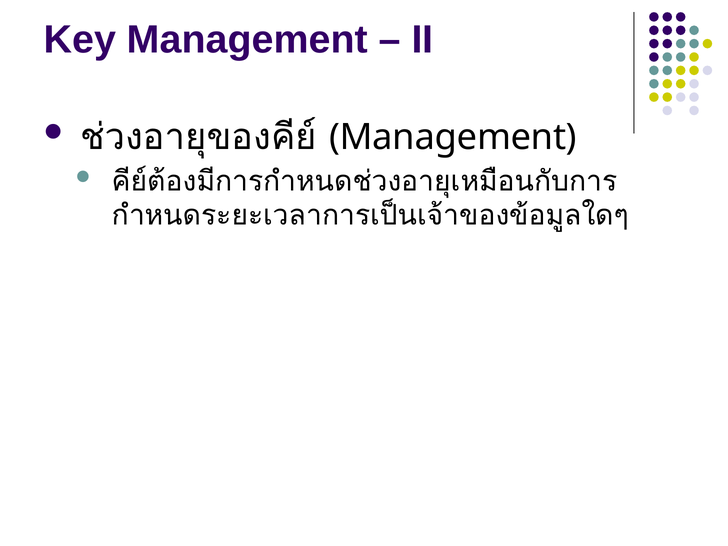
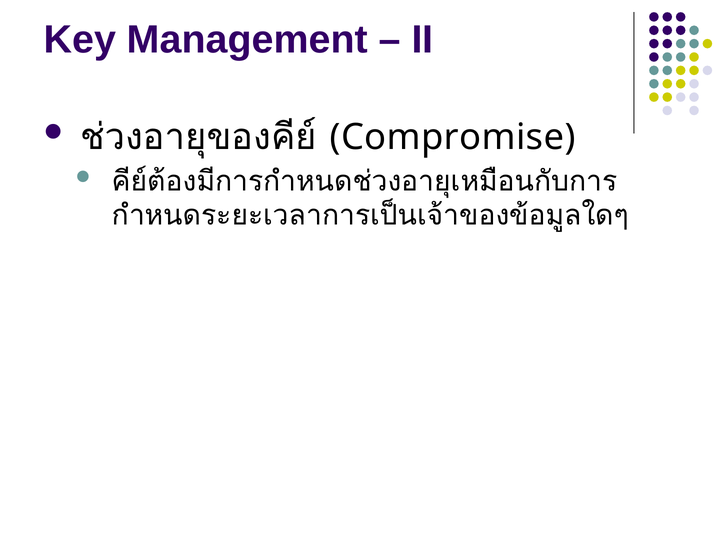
Management: Management -> Compromise (453, 137)
